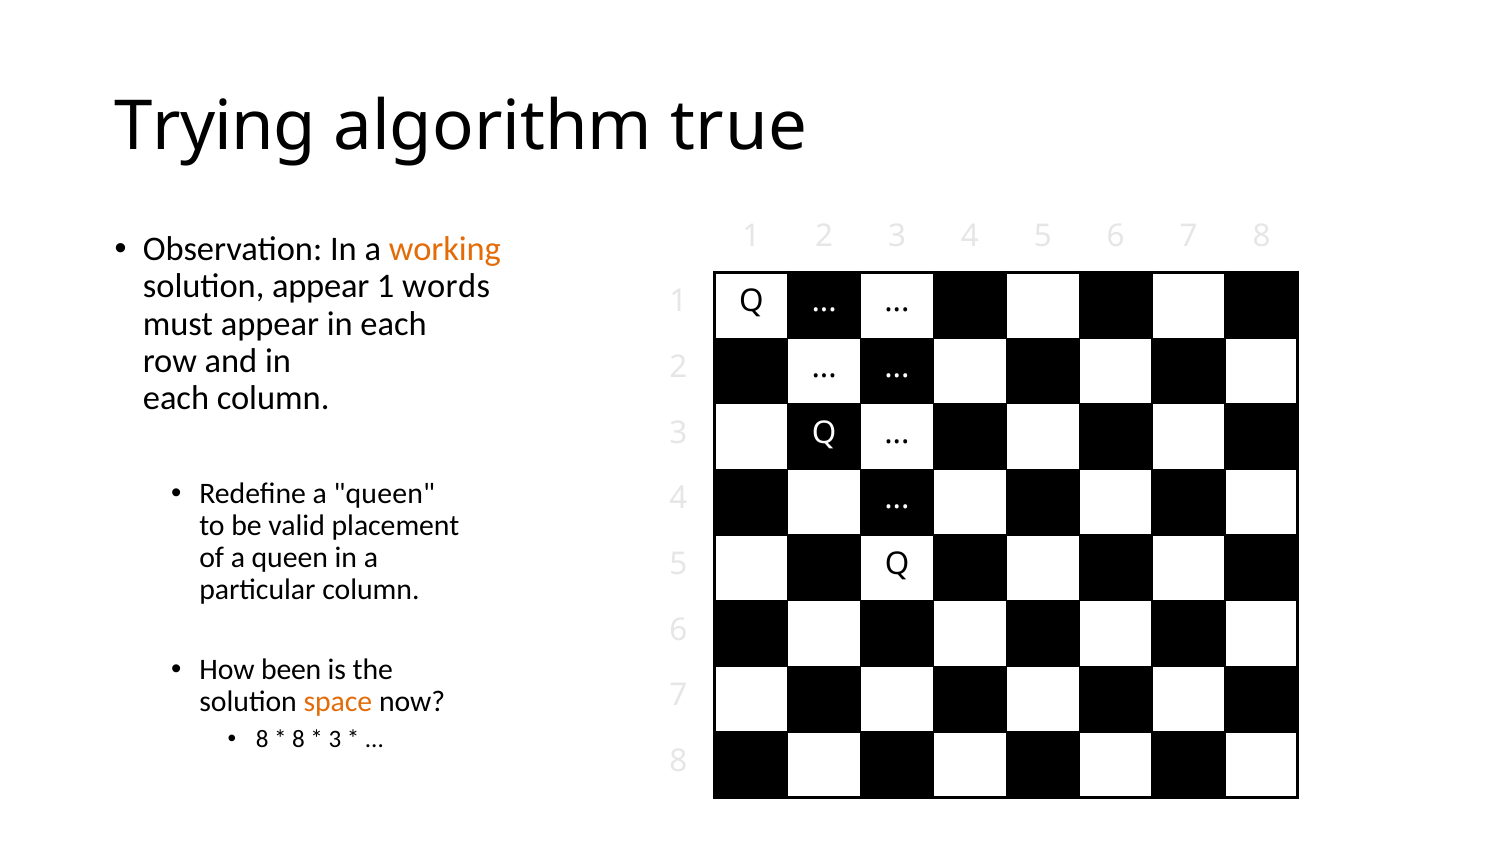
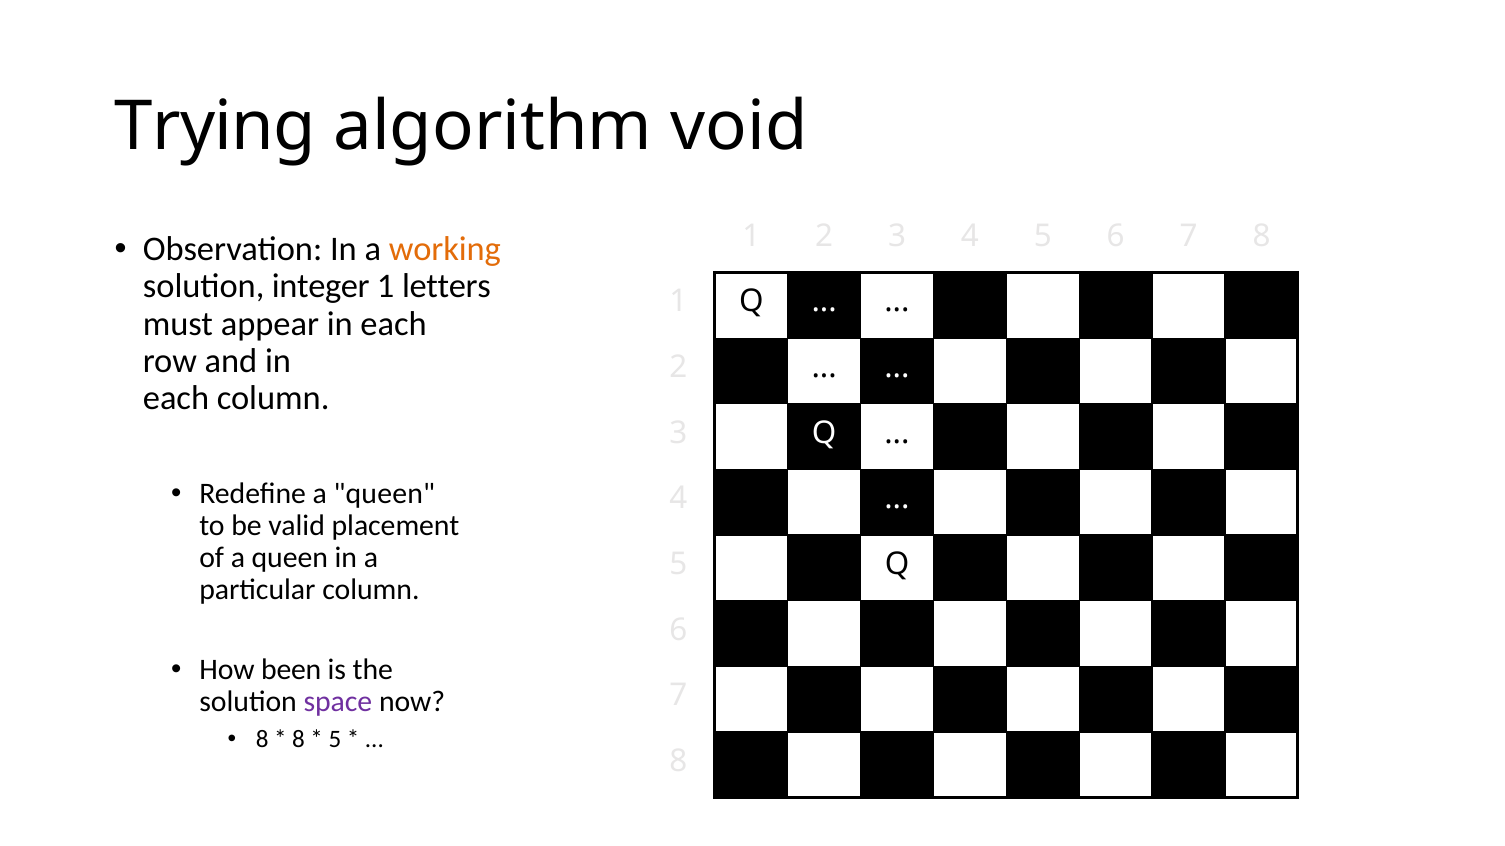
true: true -> void (739, 126)
solution appear: appear -> integer (321, 287)
words: words -> letters (446, 287)
space colour: orange -> purple (338, 702)
3: 3 -> 5 (335, 740)
